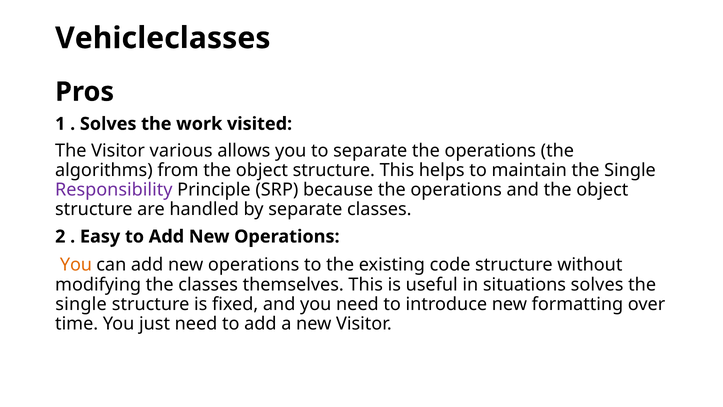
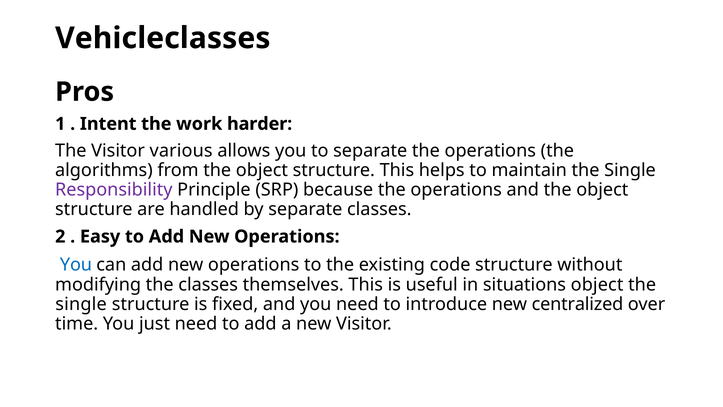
Solves: Solves -> Intent (108, 124)
visited: visited -> harder (260, 124)
You colour: orange -> blue (76, 265)
situations solves: solves -> object (597, 285)
formatting: formatting -> centralized (578, 304)
